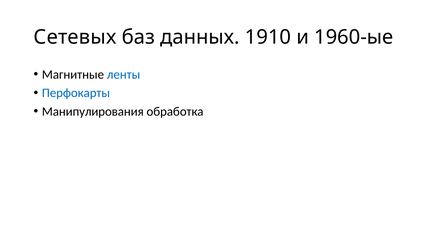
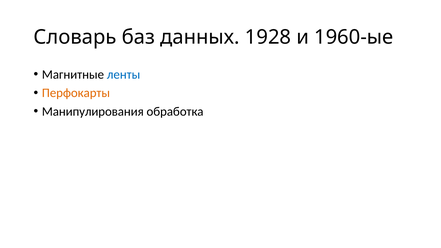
Сетевых: Сетевых -> Словарь (75, 37)
1910: 1910 -> 1928 (268, 37)
Перфокарты colour: blue -> orange (76, 93)
